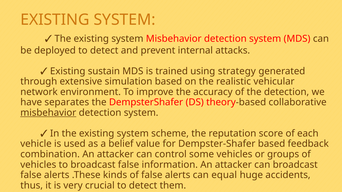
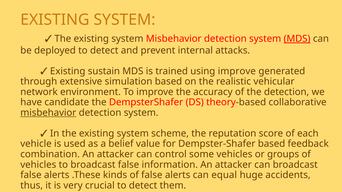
MDS underline: none -> present (297, 39)
using strategy: strategy -> improve (237, 71)
separates: separates -> candidate (67, 103)
